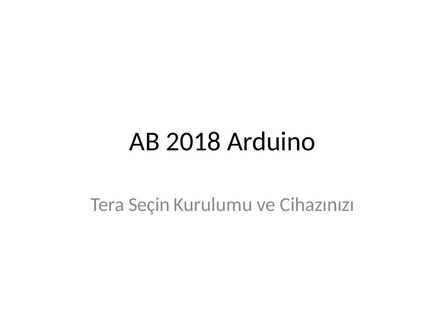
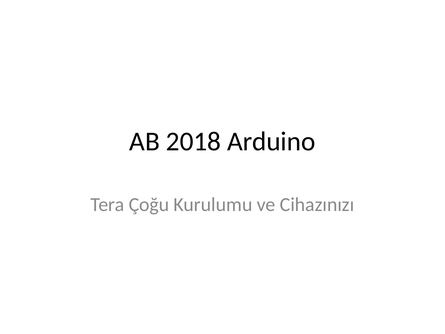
Seçin: Seçin -> Çoğu (149, 205)
